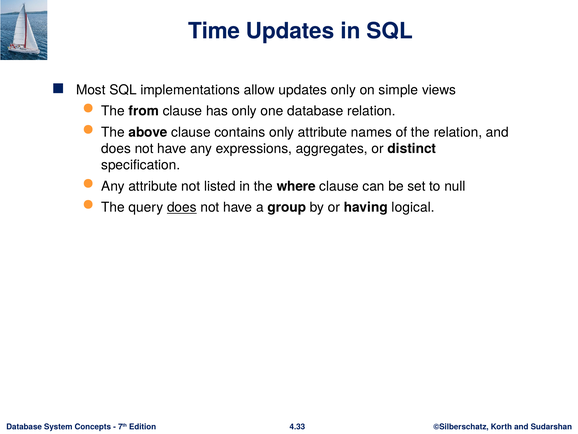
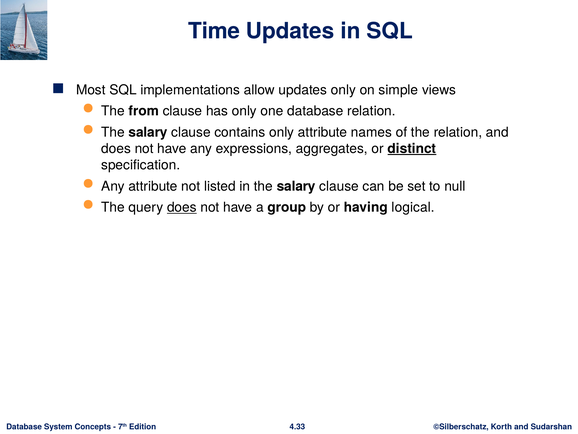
above: above -> salary (148, 132)
distinct underline: none -> present (412, 148)
in the where: where -> salary (296, 186)
